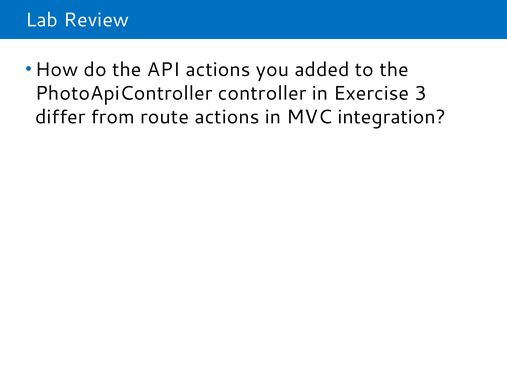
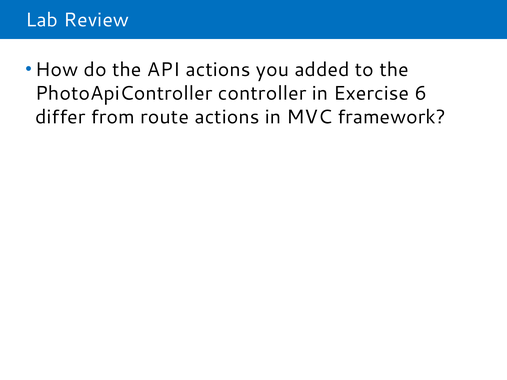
3: 3 -> 6 (421, 94)
integration: integration -> framework (392, 117)
